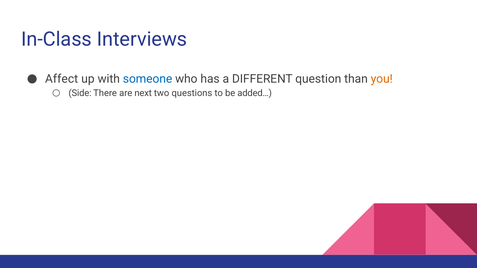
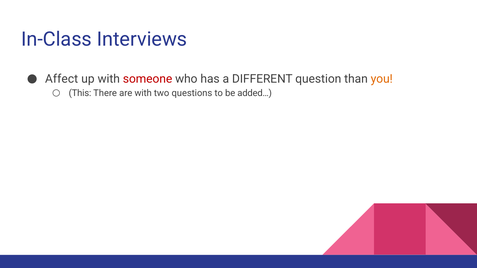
someone colour: blue -> red (148, 79)
Side: Side -> This (80, 93)
are next: next -> with (143, 93)
